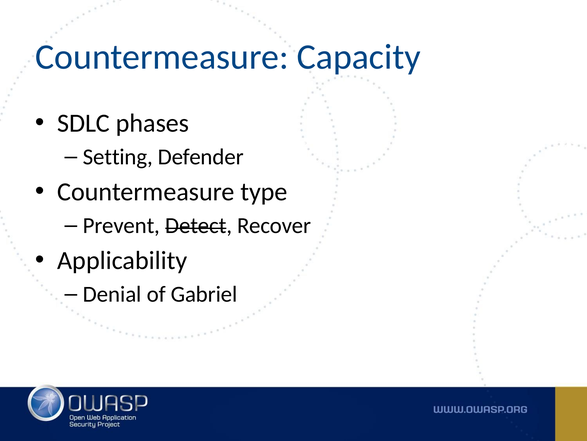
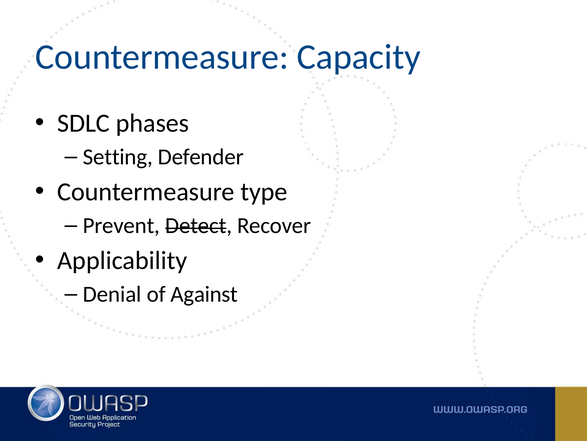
Gabriel: Gabriel -> Against (204, 294)
